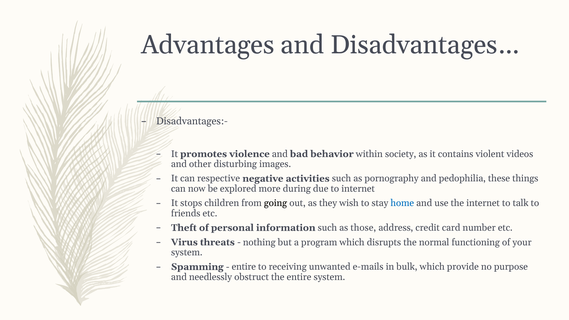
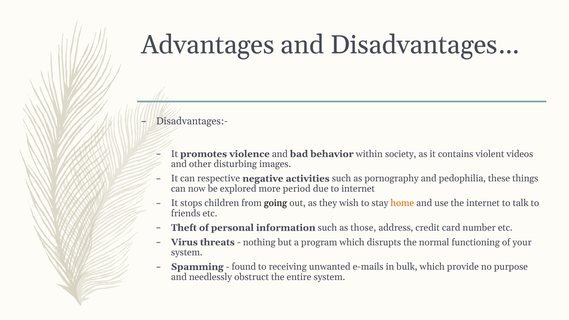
during: during -> period (297, 189)
home colour: blue -> orange (402, 203)
entire: entire -> found (244, 267)
